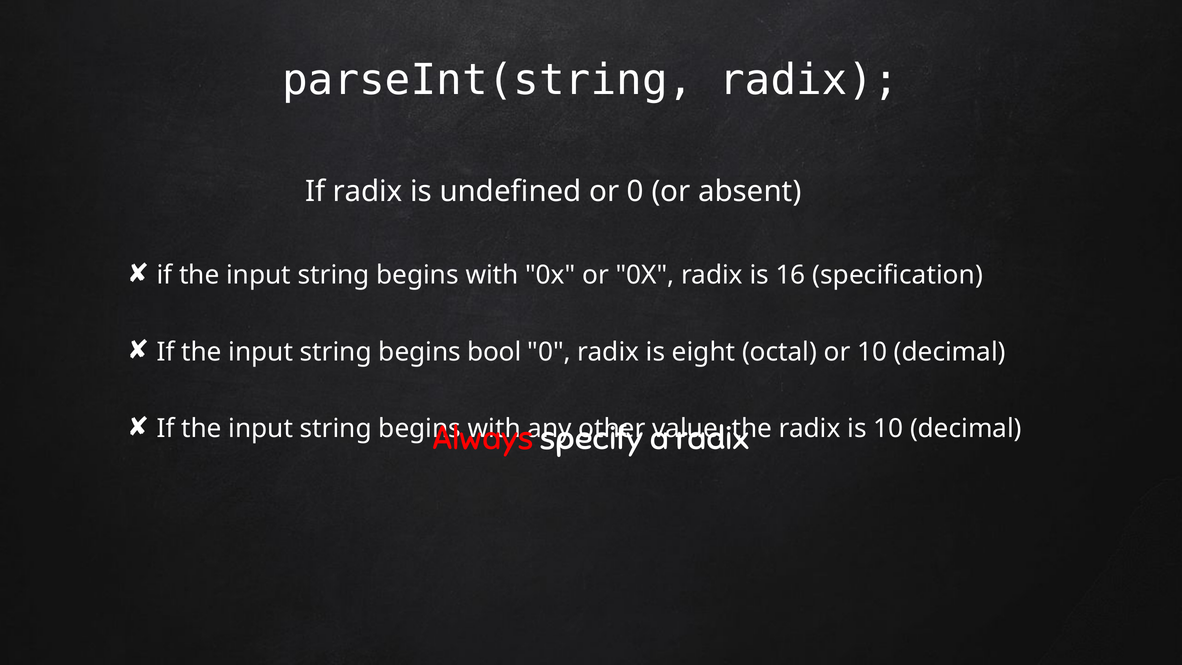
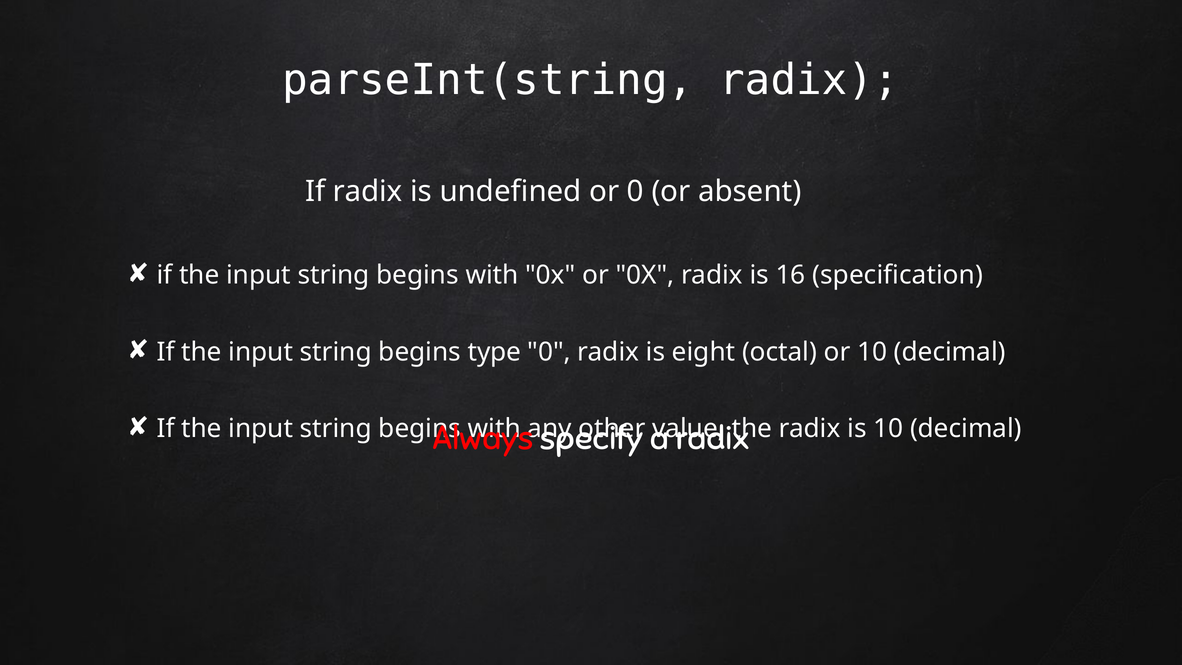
bool: bool -> type (494, 352)
